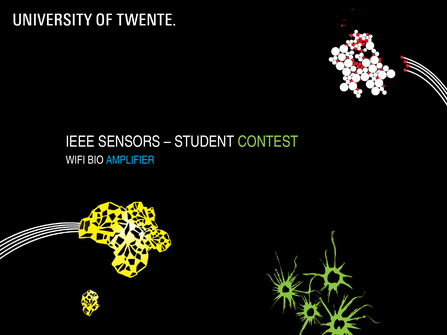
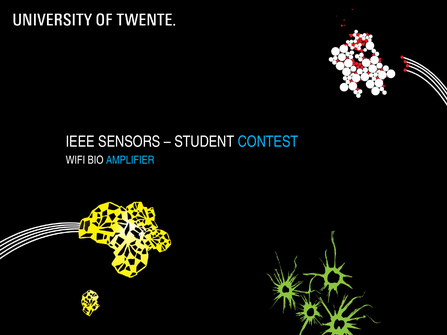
CONTEST colour: light green -> light blue (268, 142)
